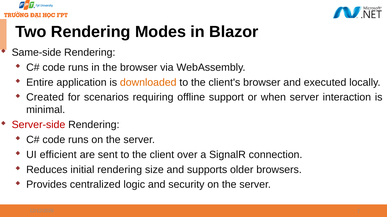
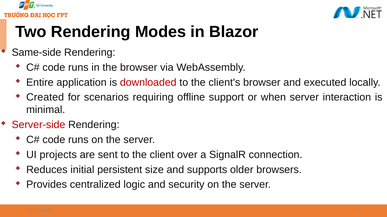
downloaded colour: orange -> red (148, 83)
efficient: efficient -> projects (58, 155)
initial rendering: rendering -> persistent (120, 170)
